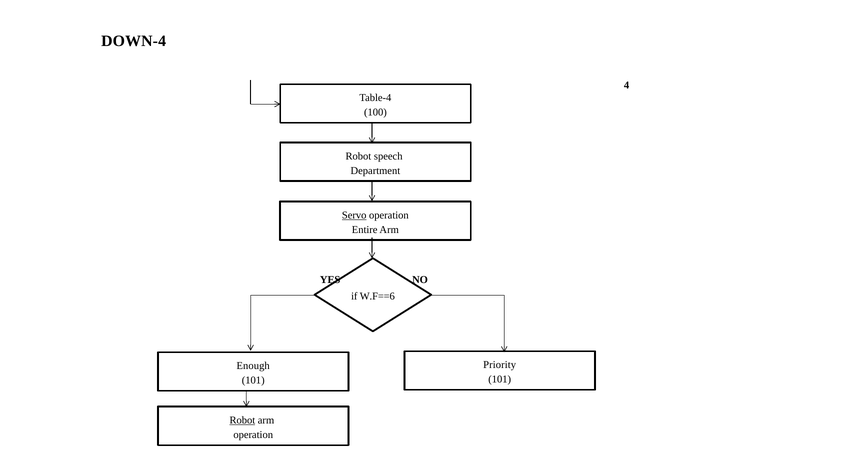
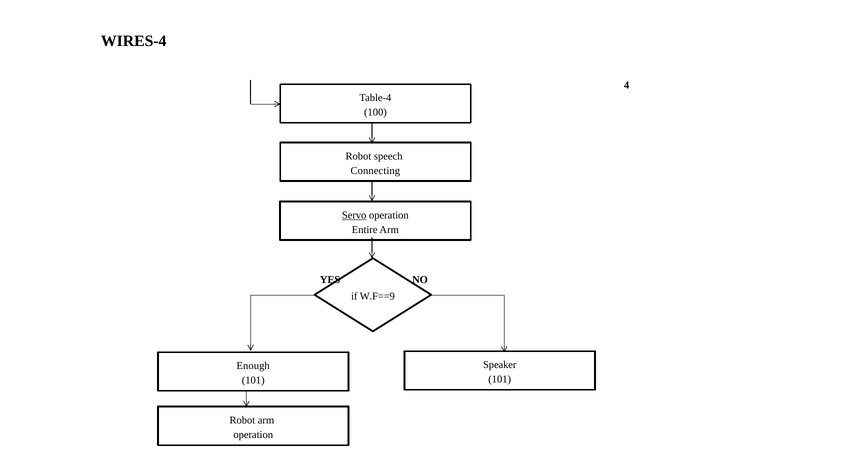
DOWN-4: DOWN-4 -> WIRES-4 (134, 41)
Department: Department -> Connecting (375, 171)
W.F==6: W.F==6 -> W.F==9 (377, 297)
Priority: Priority -> Speaker (500, 365)
Robot underline: present -> none (242, 420)
